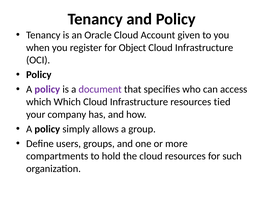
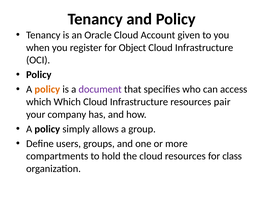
policy colour: purple -> orange (47, 89)
tied: tied -> pair (222, 102)
such: such -> class (232, 156)
